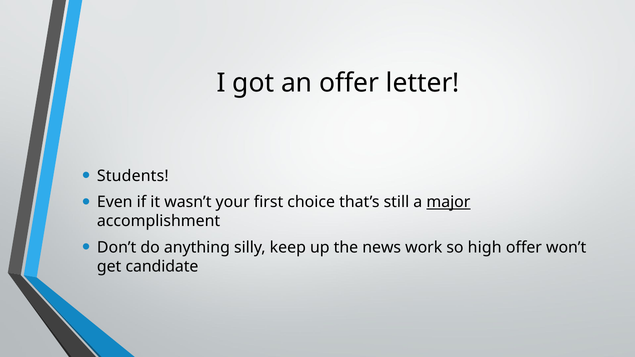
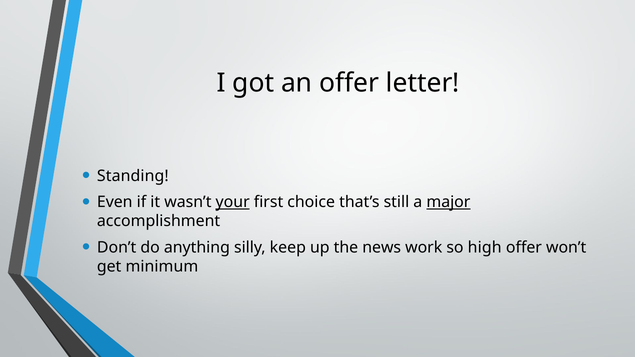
Students: Students -> Standing (133, 176)
your underline: none -> present (233, 202)
candidate: candidate -> minimum (162, 267)
